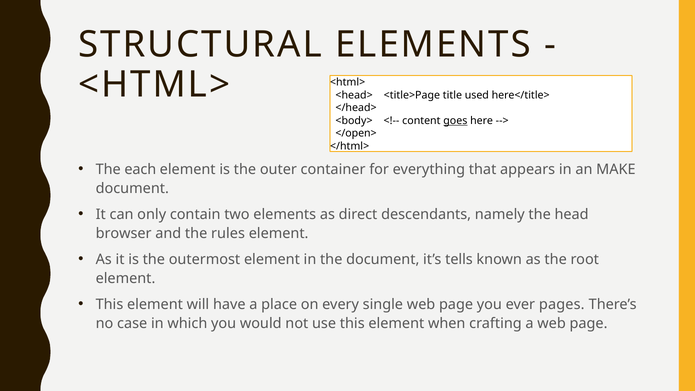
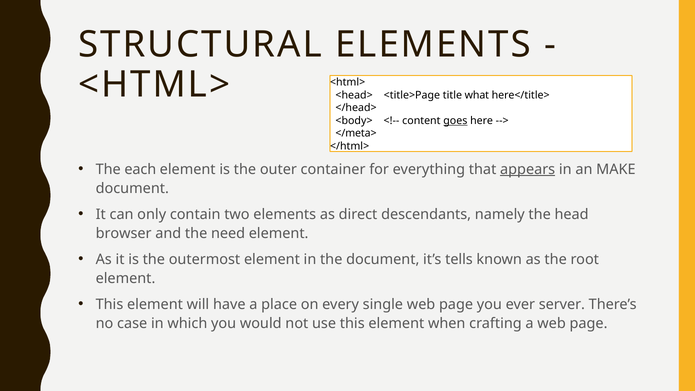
used: used -> what (477, 95)
</open>: </open> -> </meta> (356, 133)
appears underline: none -> present (528, 169)
rules: rules -> need (228, 233)
pages: pages -> server (562, 304)
